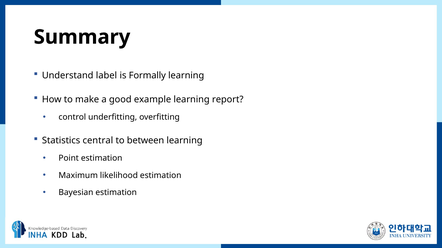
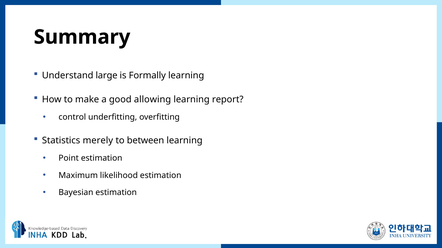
label: label -> large (107, 76)
example: example -> allowing (153, 100)
central: central -> merely (98, 141)
